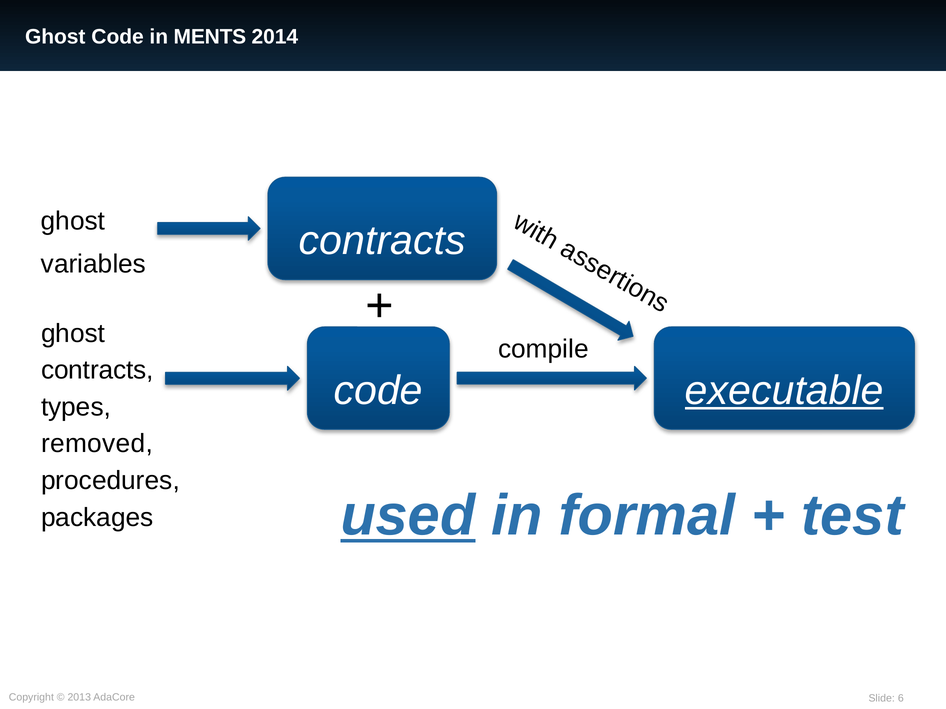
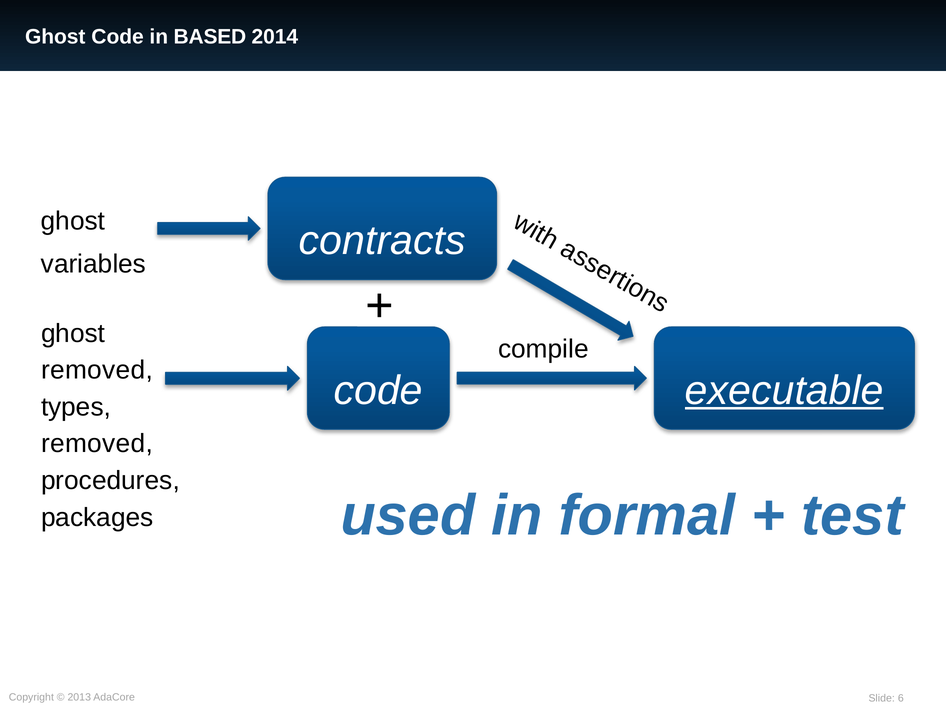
MENTS: MENTS -> BASED (210, 37)
contracts: contracts -> removed (97, 371)
used underline: present -> none (408, 516)
